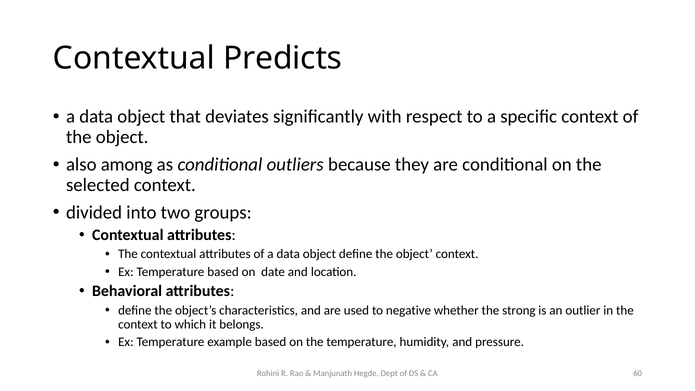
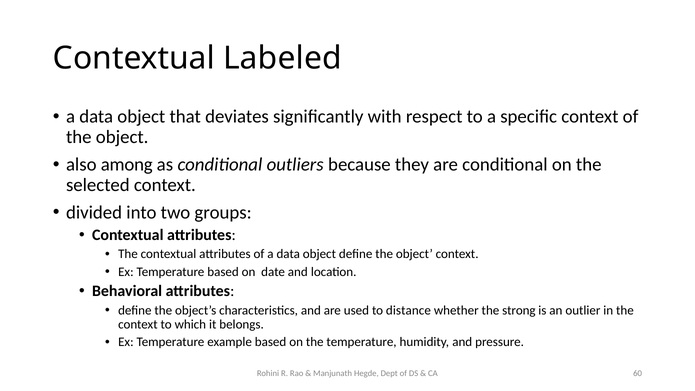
Predicts: Predicts -> Labeled (283, 58)
negative: negative -> distance (408, 310)
